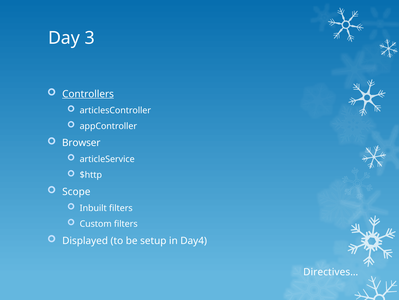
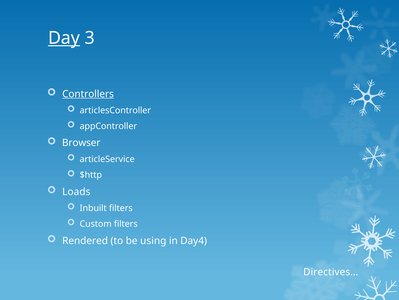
Day underline: none -> present (64, 38)
Scope: Scope -> Loads (76, 191)
Displayed: Displayed -> Rendered (85, 240)
setup: setup -> using (153, 240)
